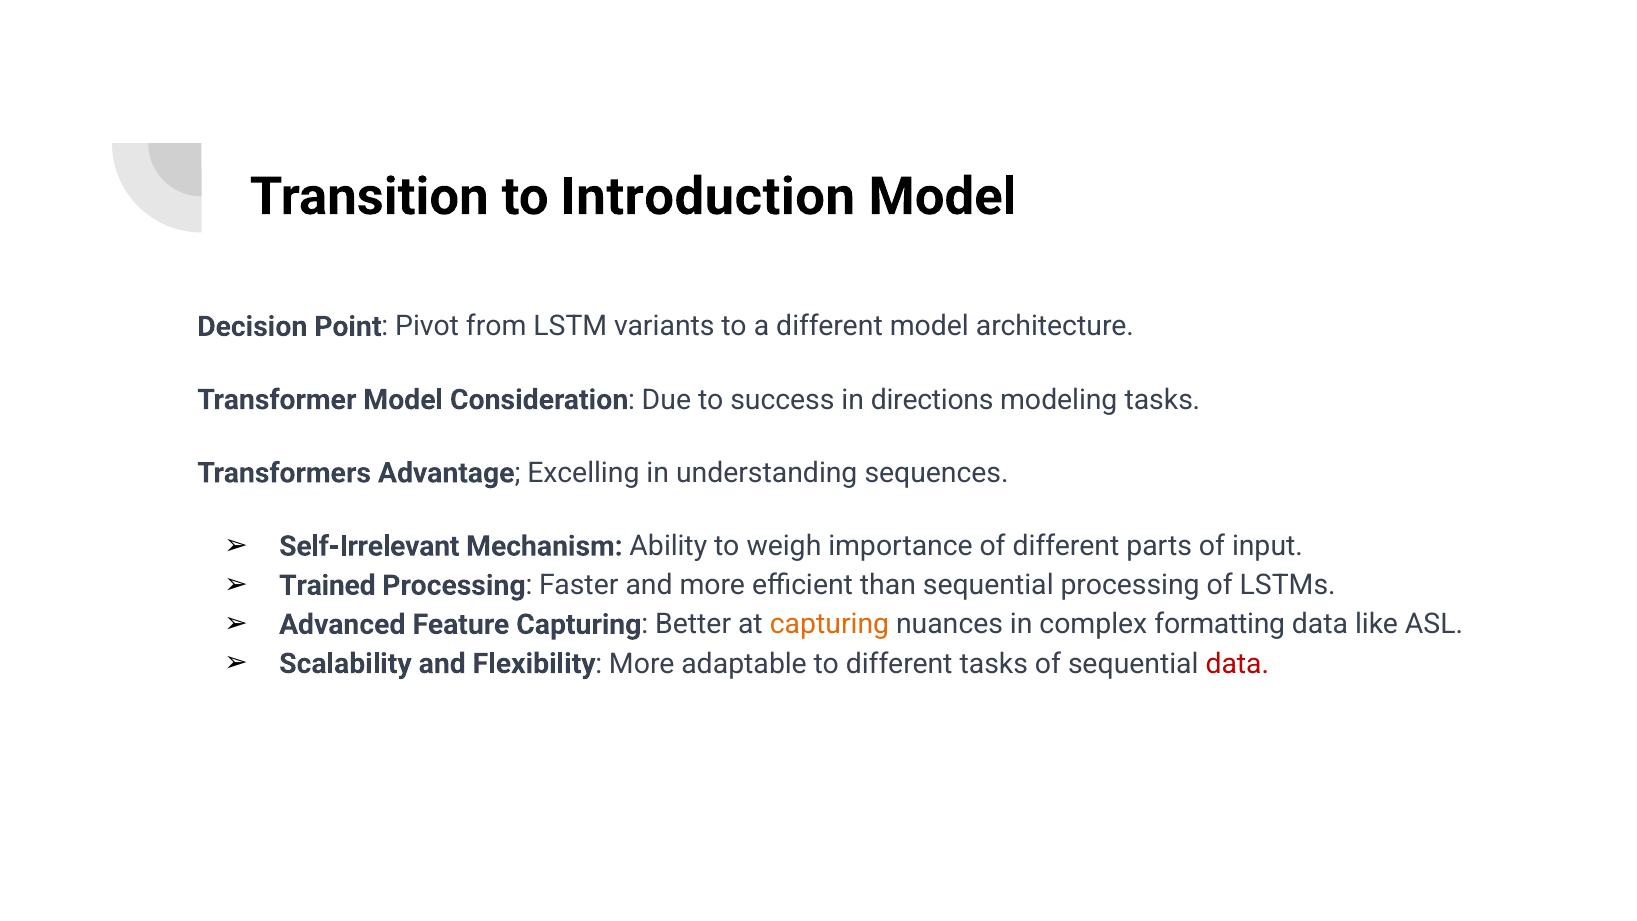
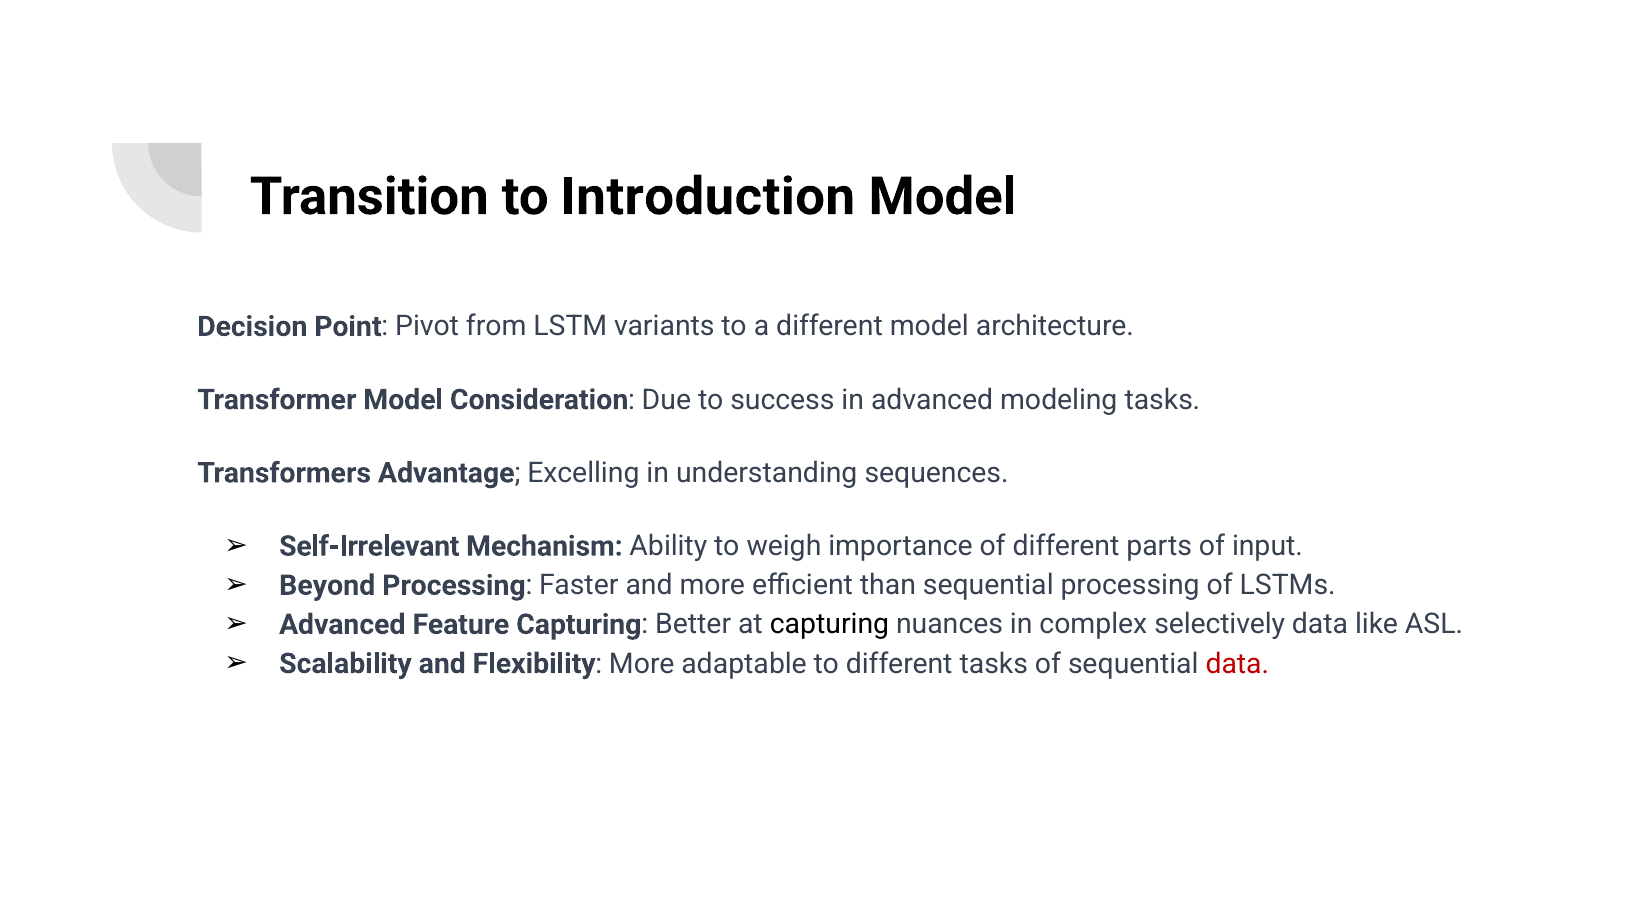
in directions: directions -> advanced (932, 400)
Trained: Trained -> Beyond (327, 585)
capturing colour: orange -> black (829, 624)
formatting: formatting -> selectively (1220, 624)
